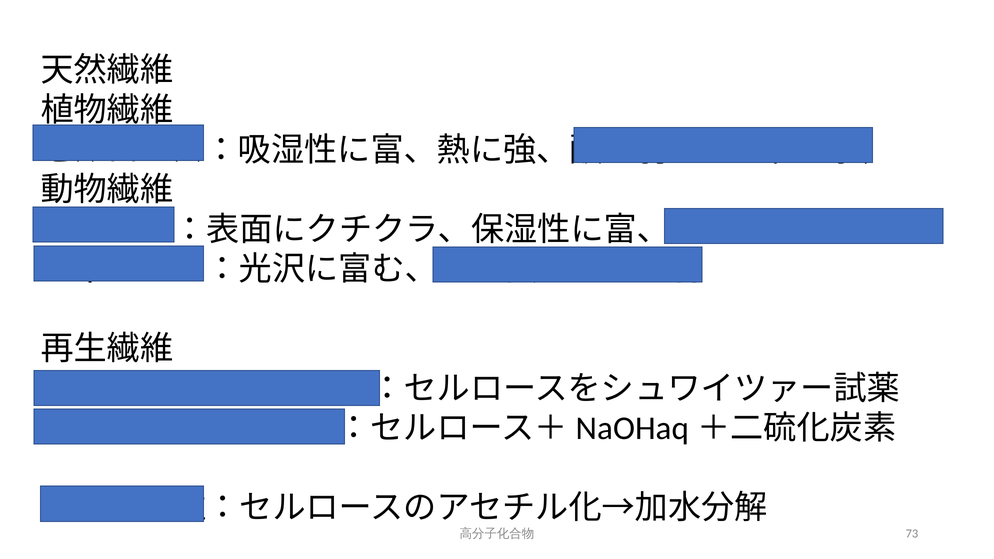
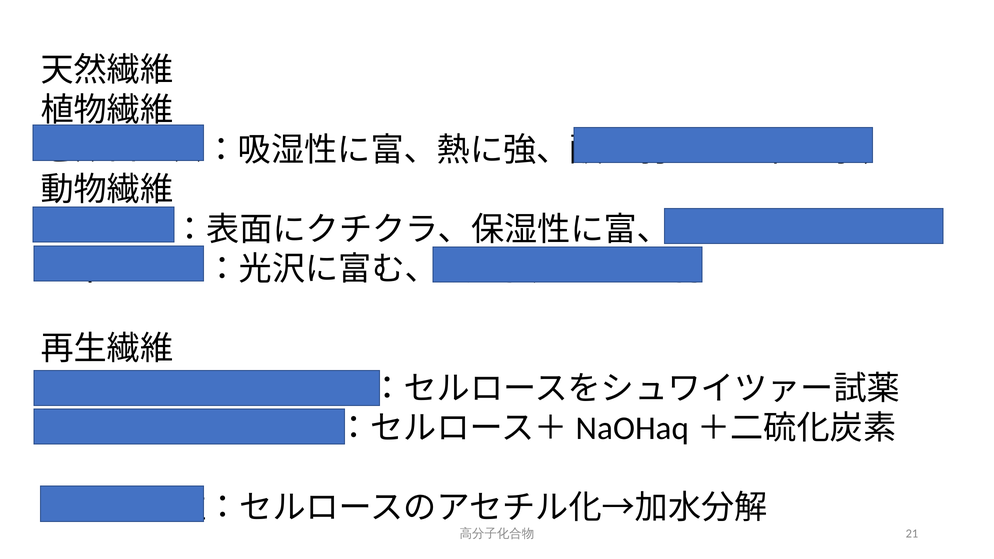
73: 73 -> 21 (912, 534)
